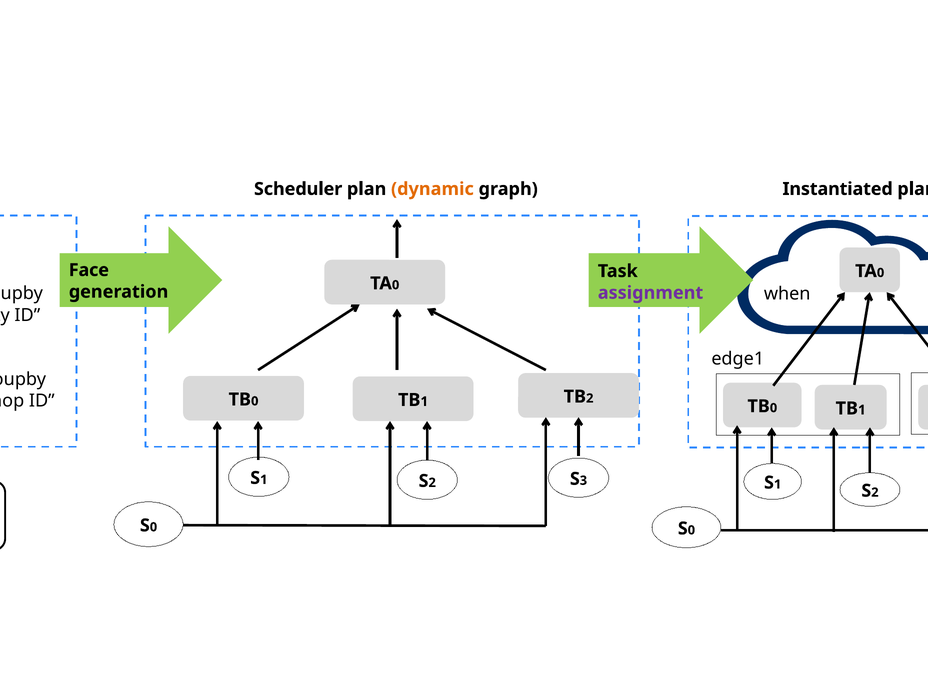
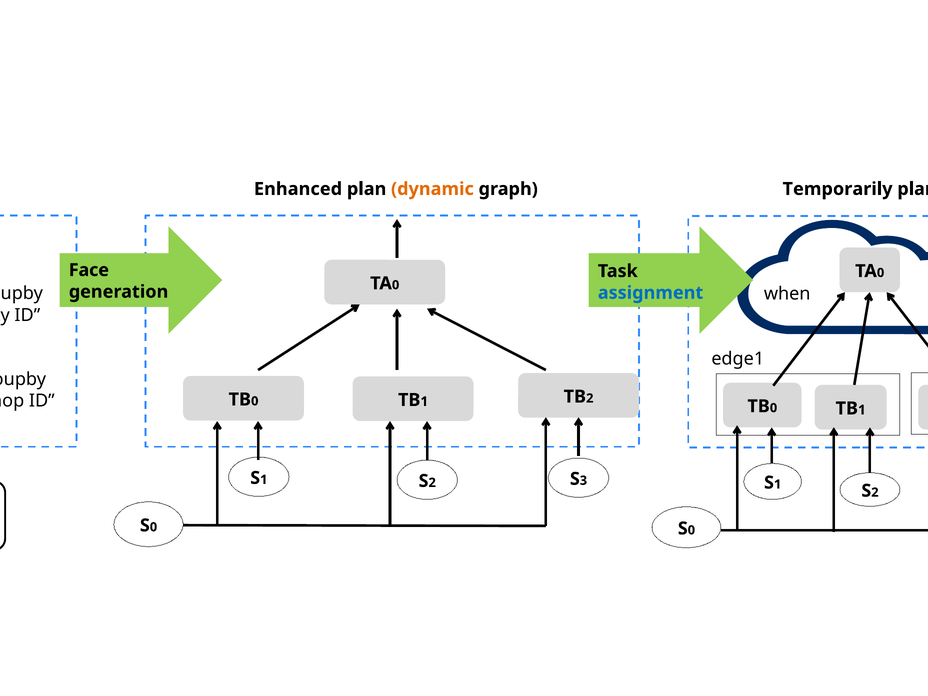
Scheduler: Scheduler -> Enhanced (298, 189)
Instantiated: Instantiated -> Temporarily (838, 189)
assignment colour: purple -> blue (651, 293)
